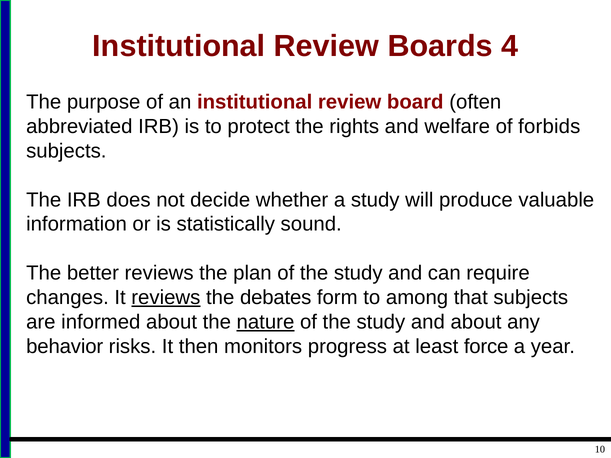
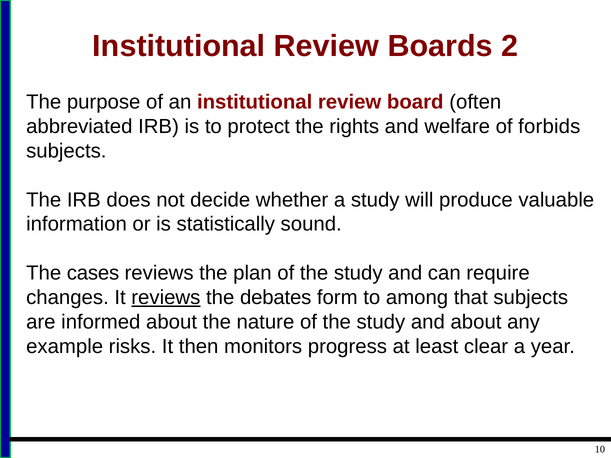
4: 4 -> 2 (510, 46)
better: better -> cases (93, 273)
nature underline: present -> none (265, 322)
behavior: behavior -> example (65, 347)
force: force -> clear (486, 347)
